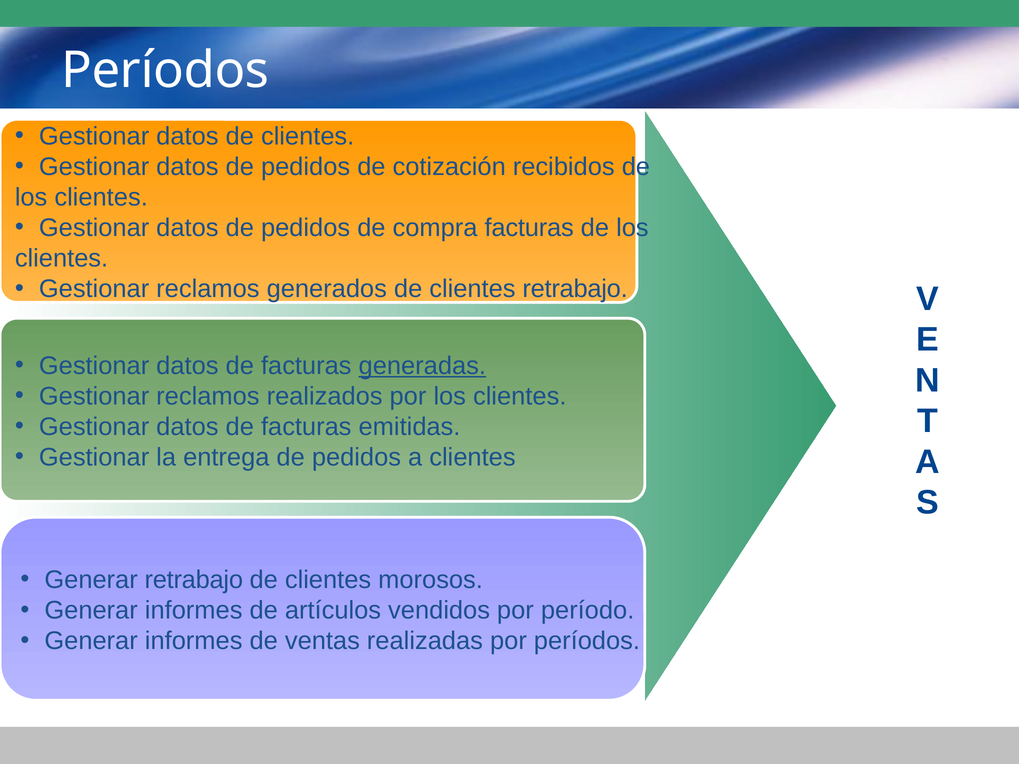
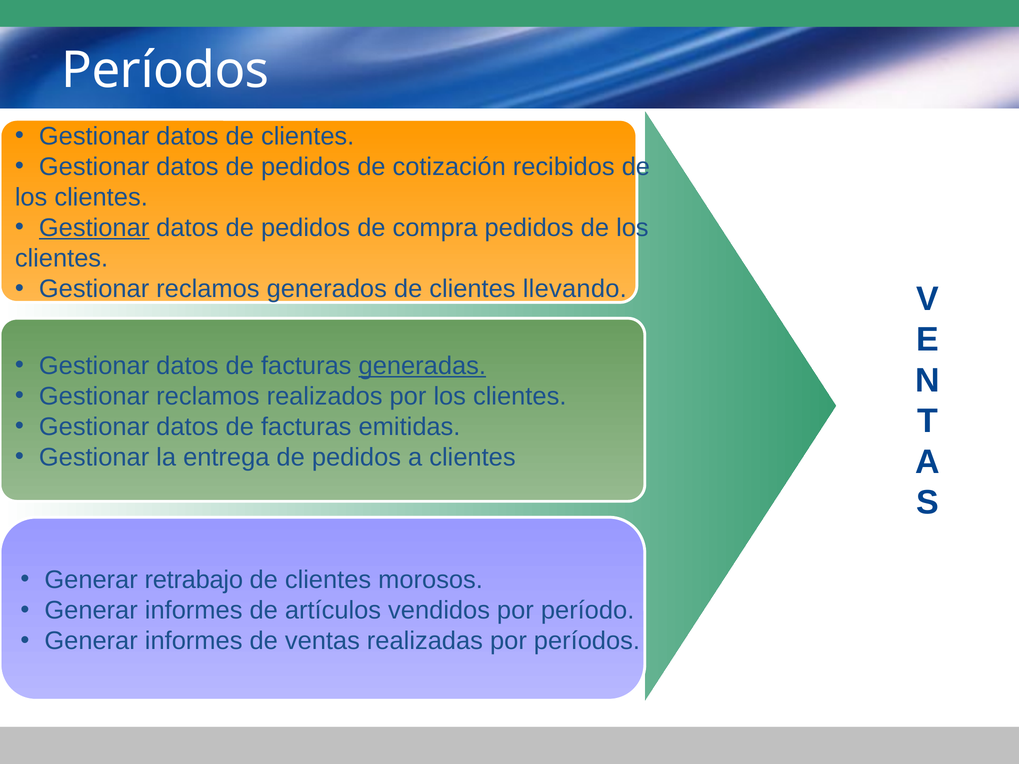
Gestionar underline: none -> present (94, 228)
compra facturas: facturas -> pedidos (529, 228)
clientes retrabajo: retrabajo -> llevando (575, 289)
